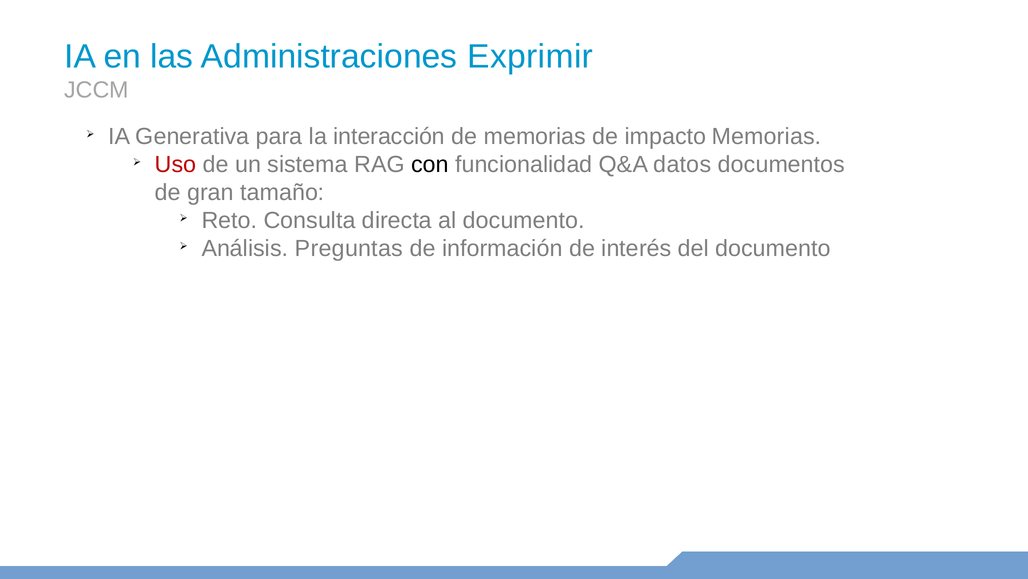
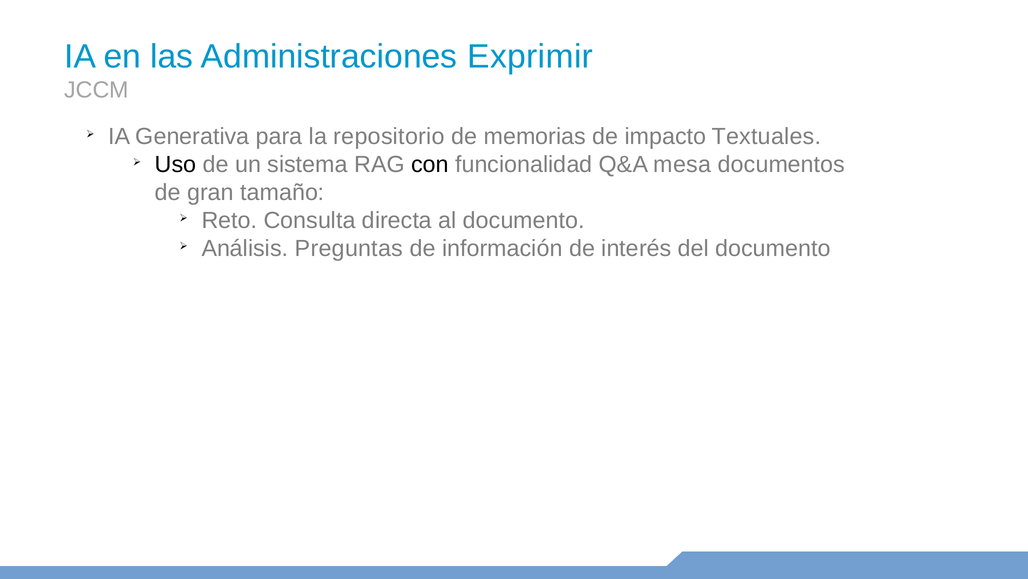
interacción: interacción -> repositorio (389, 136)
impacto Memorias: Memorias -> Textuales (766, 136)
Uso colour: red -> black (176, 164)
datos: datos -> mesa (682, 164)
